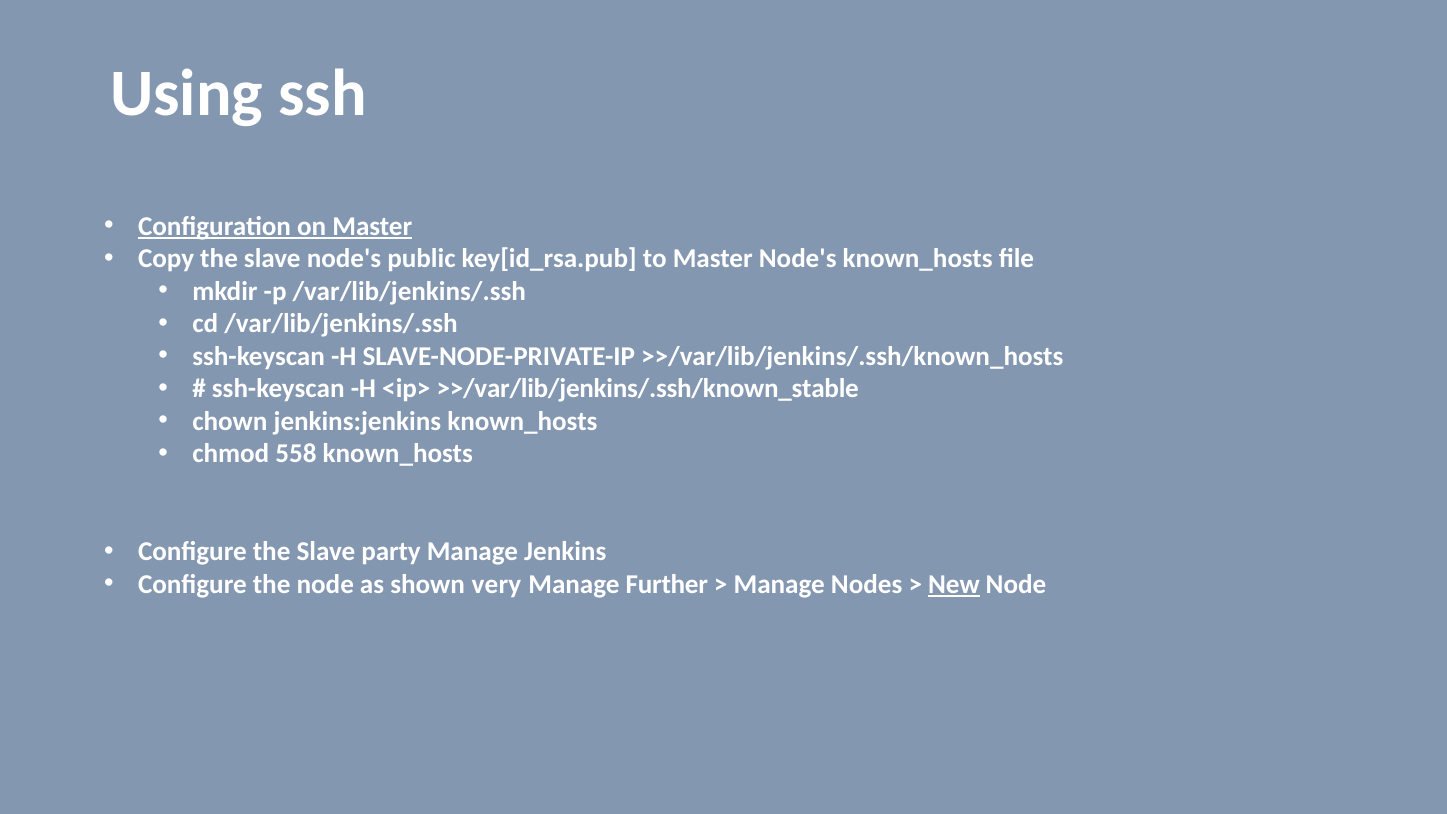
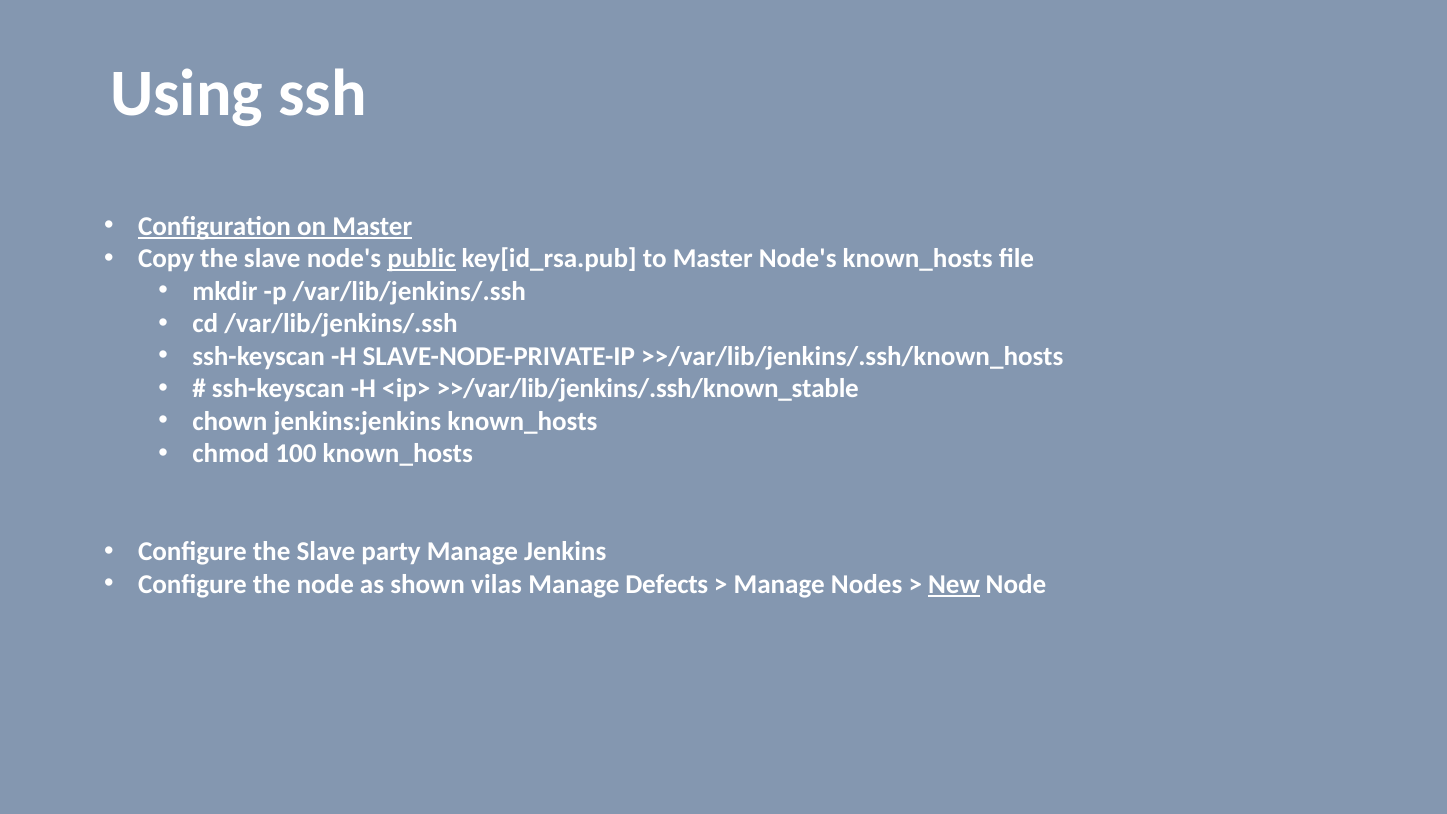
public underline: none -> present (421, 259)
558: 558 -> 100 (296, 454)
very: very -> vilas (496, 584)
Further: Further -> Defects (667, 584)
